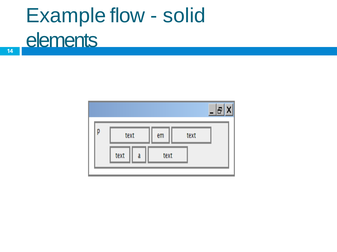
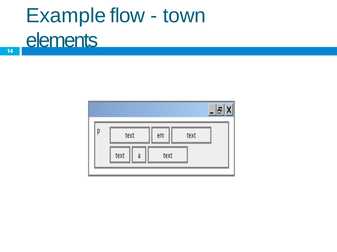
solid: solid -> town (184, 16)
